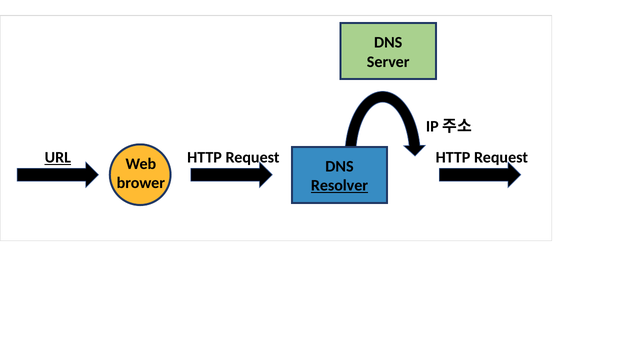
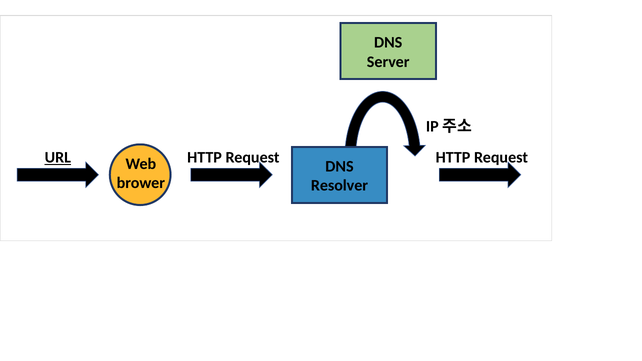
Resolver underline: present -> none (339, 186)
